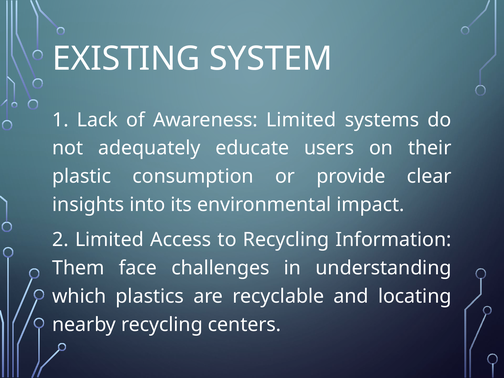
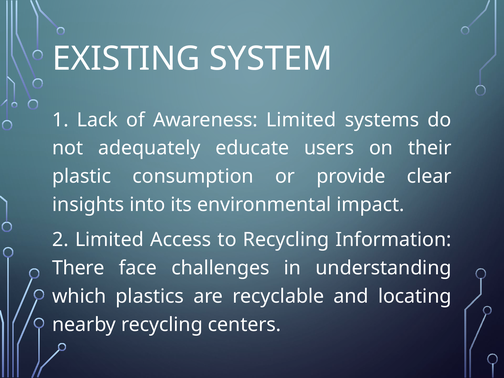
Them: Them -> There (78, 268)
